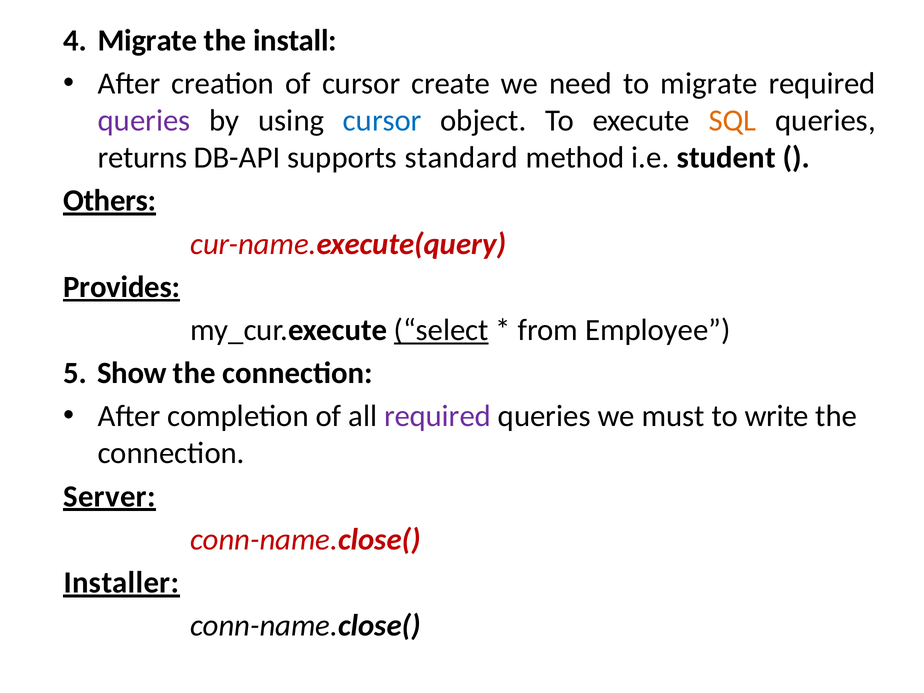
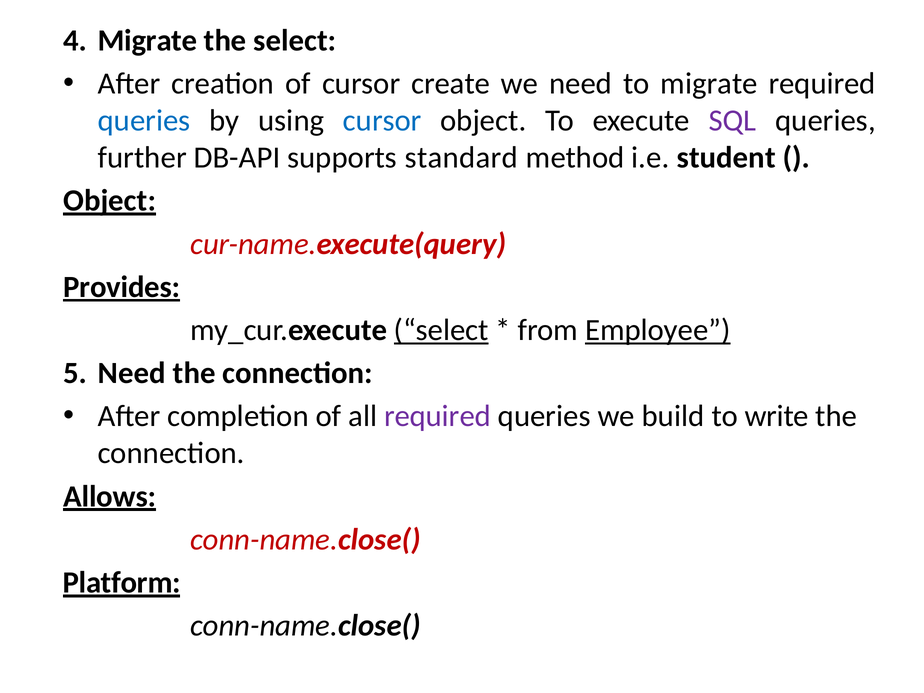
the install: install -> select (295, 41)
queries colour: purple -> blue (144, 121)
SQL colour: orange -> purple (732, 121)
returns: returns -> further (142, 158)
Others: Others -> Object (110, 201)
Employee underline: none -> present (658, 330)
5 Show: Show -> Need (132, 373)
must: must -> build (673, 416)
Server: Server -> Allows (110, 496)
Installer: Installer -> Platform (122, 583)
